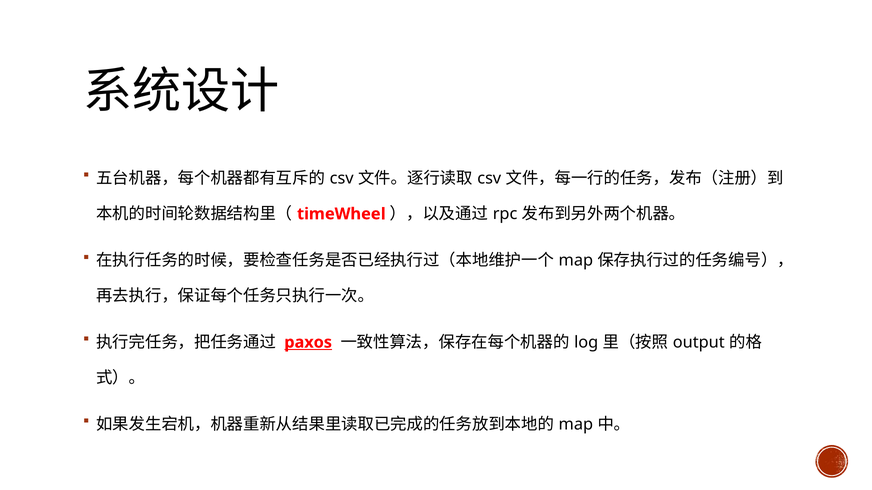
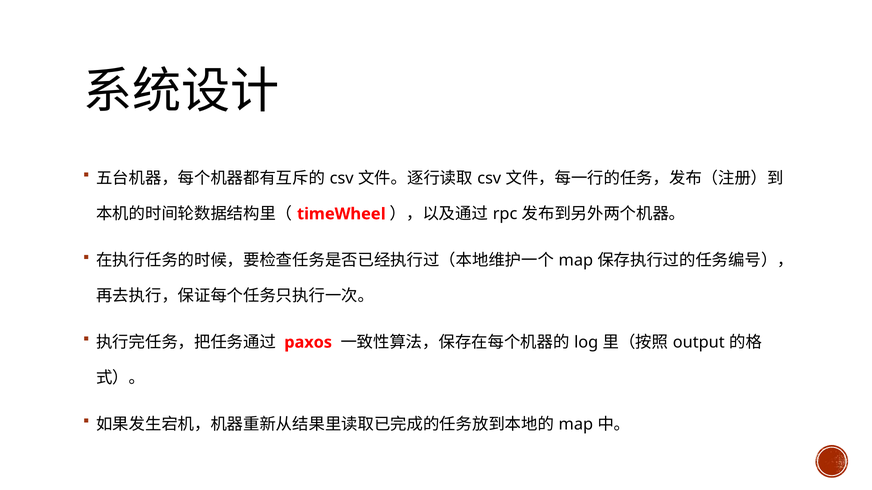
paxos underline: present -> none (308, 343)
